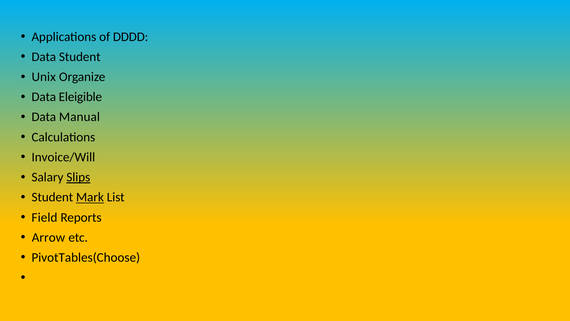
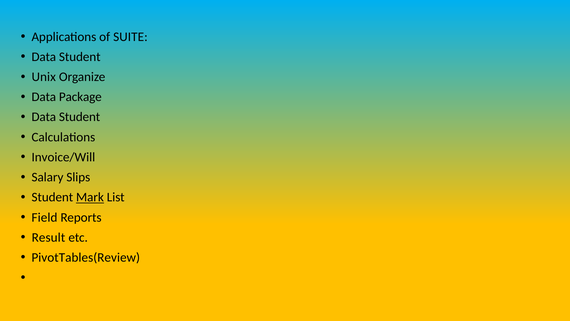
DDDD: DDDD -> SUITE (130, 37)
Eleigible: Eleigible -> Package (80, 97)
Manual: Manual -> Student (80, 117)
Slips underline: present -> none (78, 177)
Arrow: Arrow -> Result (48, 237)
PivotTables(Choose: PivotTables(Choose -> PivotTables(Review (86, 257)
